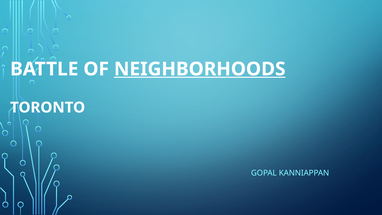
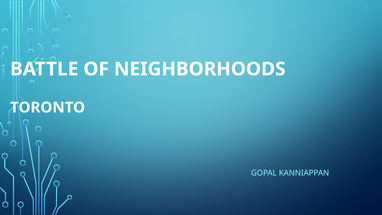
NEIGHBORHOODS underline: present -> none (200, 69)
